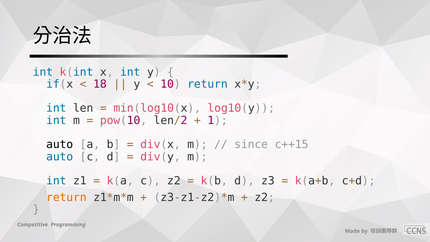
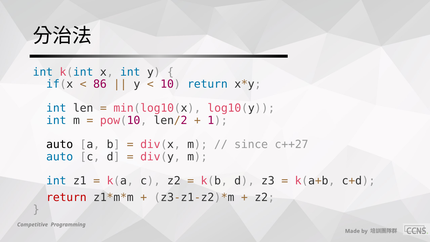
18: 18 -> 86 (100, 84)
c++15: c++15 -> c++27 (292, 145)
return colour: orange -> red (66, 197)
